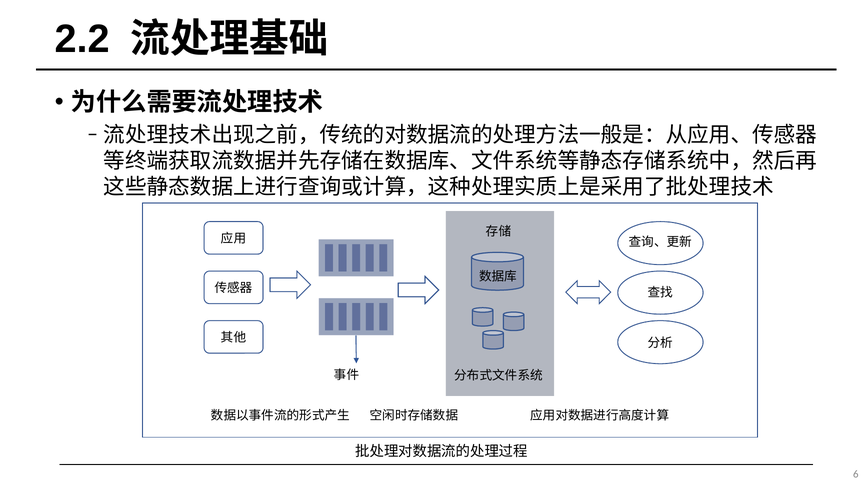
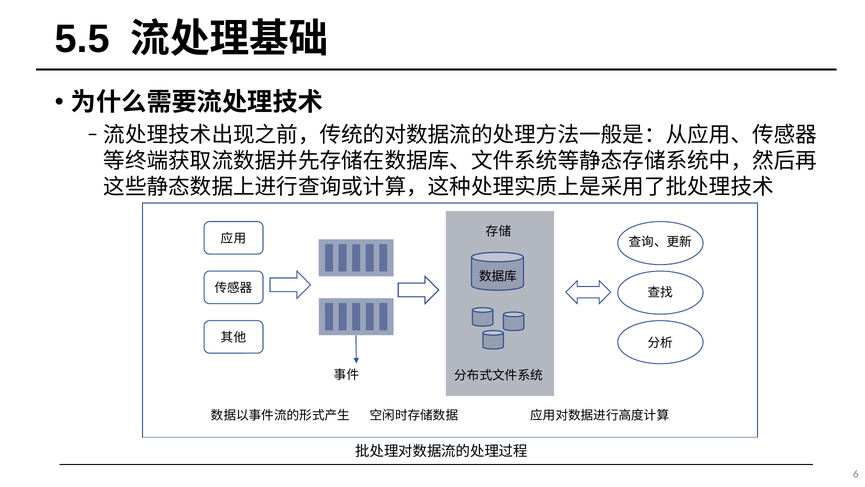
2.2: 2.2 -> 5.5 (82, 39)
